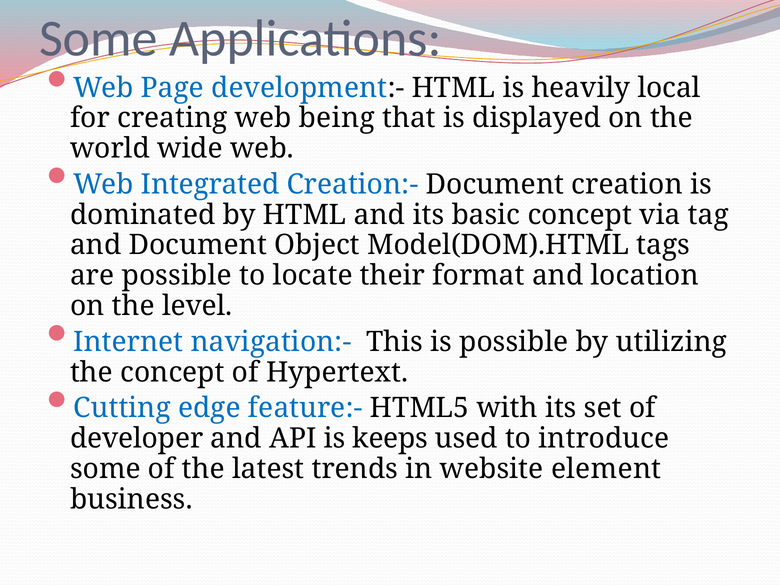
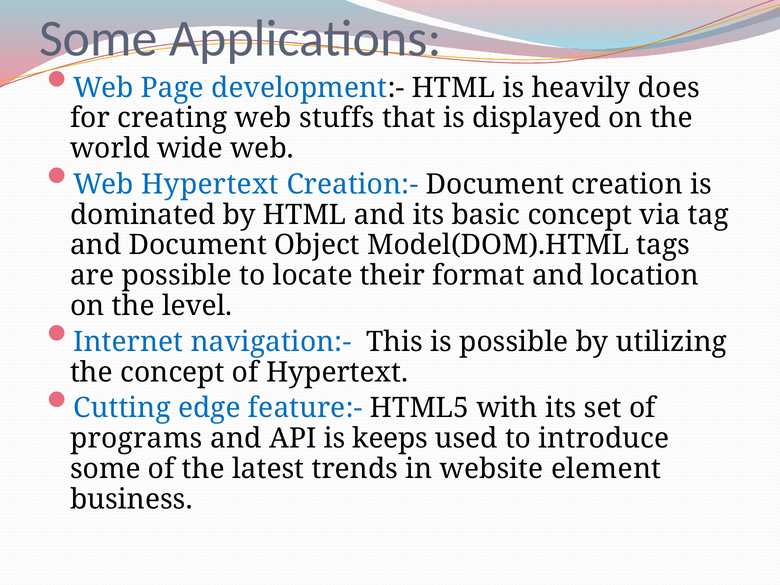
local: local -> does (669, 88)
being: being -> stuffs (337, 118)
Web Integrated: Integrated -> Hypertext (210, 184)
developer: developer -> programs (136, 439)
